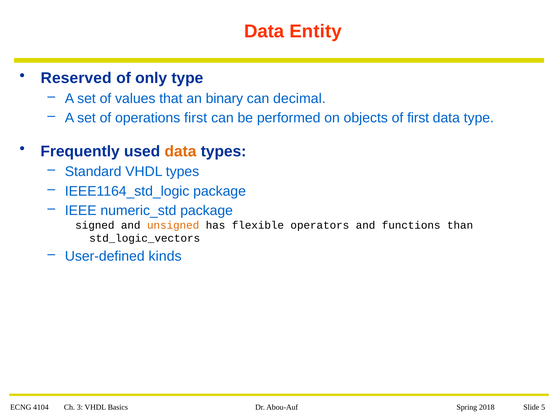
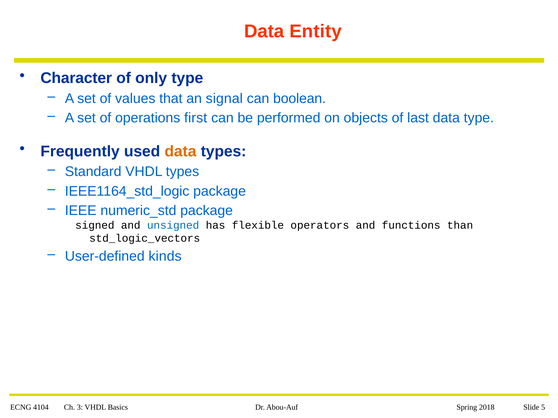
Reserved: Reserved -> Character (76, 78)
binary: binary -> signal (224, 99)
decimal: decimal -> boolean (300, 99)
of first: first -> last (418, 118)
unsigned colour: orange -> blue (173, 226)
